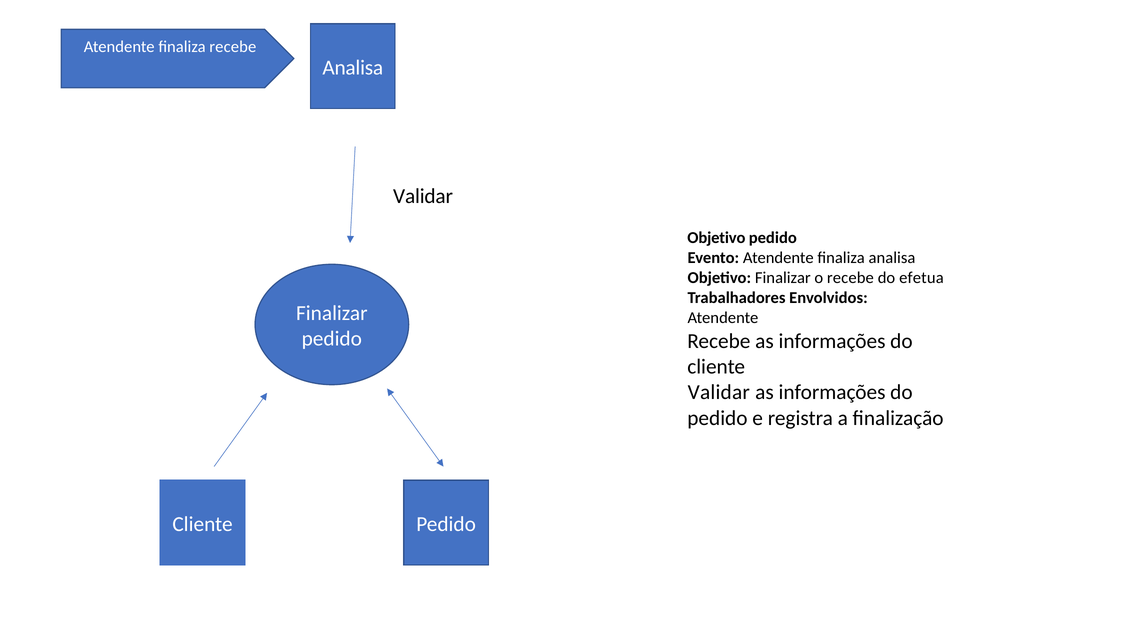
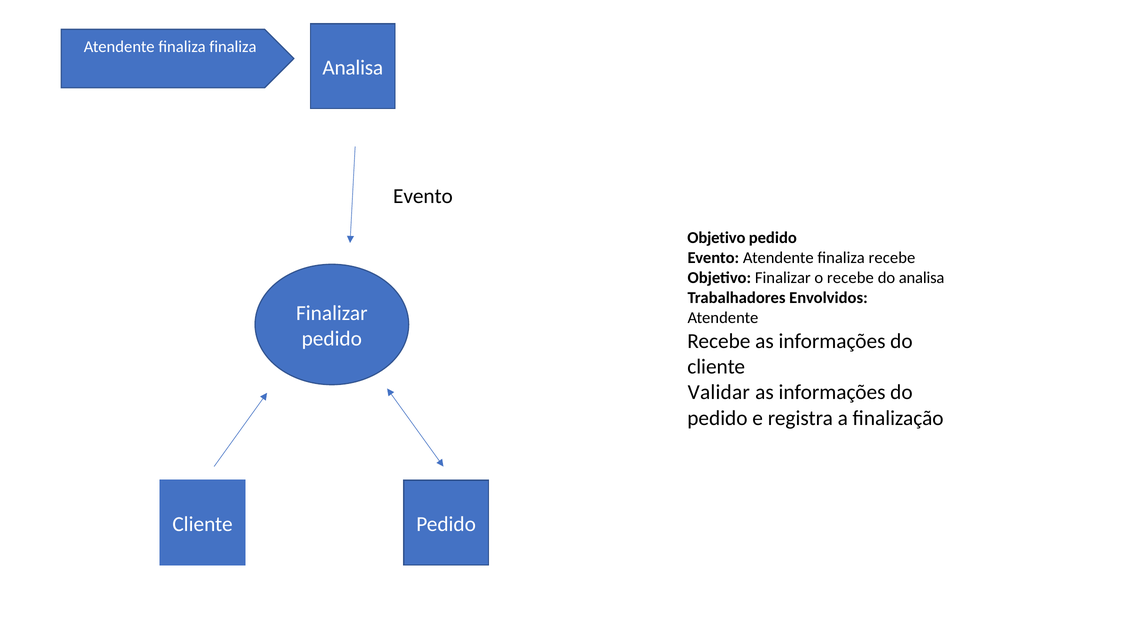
finaliza recebe: recebe -> finaliza (233, 47)
Validar: Validar -> Evento (423, 196)
finaliza analisa: analisa -> recebe (892, 258)
do efetua: efetua -> analisa (922, 278)
